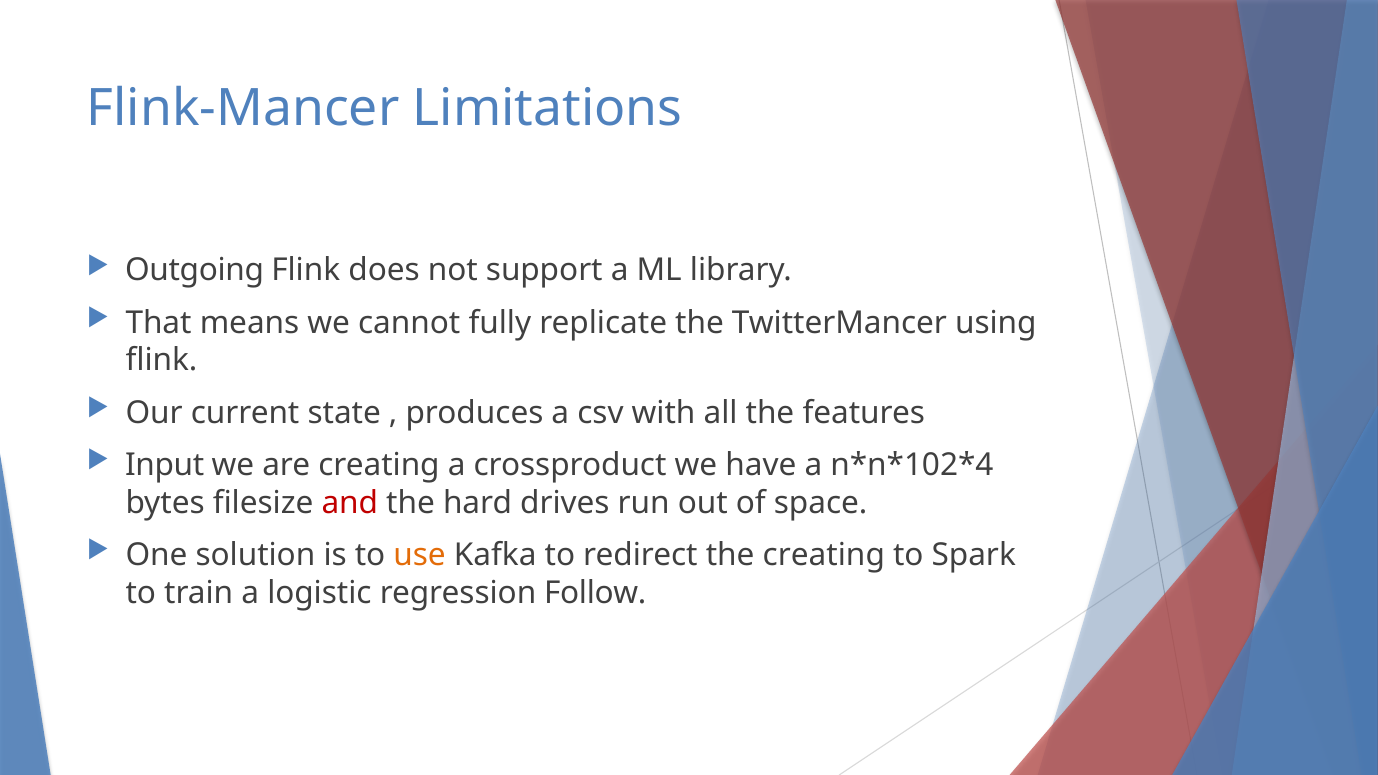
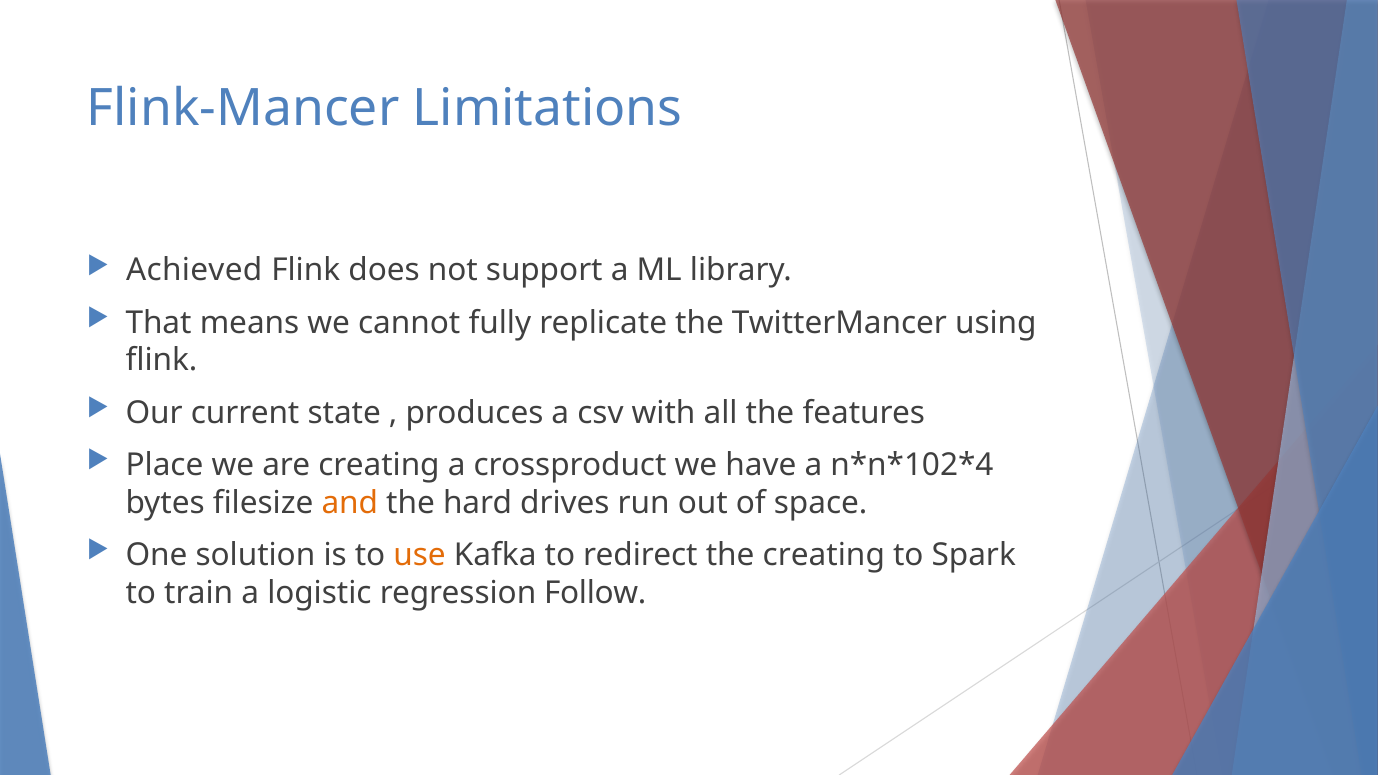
Outgoing: Outgoing -> Achieved (194, 270)
Input: Input -> Place (165, 465)
and colour: red -> orange (350, 503)
